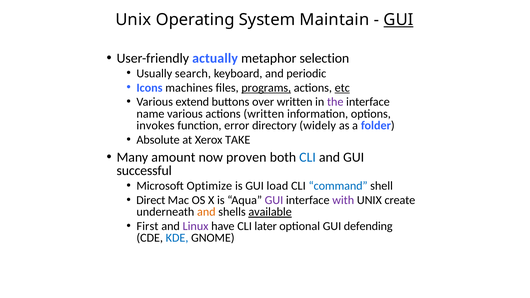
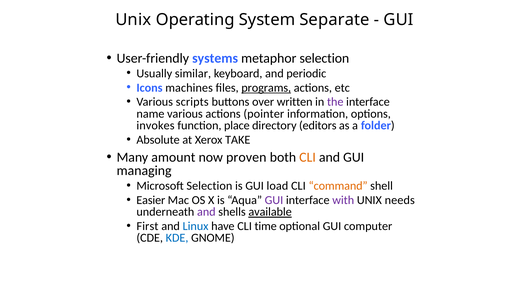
Maintain: Maintain -> Separate (334, 20)
GUI underline: present -> none (399, 20)
actually: actually -> systems (215, 58)
search: search -> similar (193, 73)
etc underline: present -> none (342, 88)
extend: extend -> scripts (192, 102)
actions written: written -> pointer (264, 114)
error: error -> place (237, 126)
widely: widely -> editors (318, 126)
CLI colour: blue -> orange (308, 157)
successful: successful -> managing (144, 171)
Microsoft Optimize: Optimize -> Selection (209, 186)
command colour: blue -> orange (338, 186)
Direct: Direct -> Easier (151, 200)
create: create -> needs (400, 200)
and colour: orange -> purple (206, 212)
Linux colour: purple -> blue (196, 226)
later: later -> time (266, 226)
defending: defending -> computer (368, 226)
